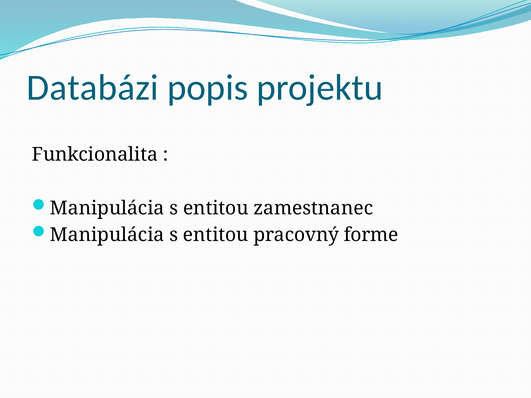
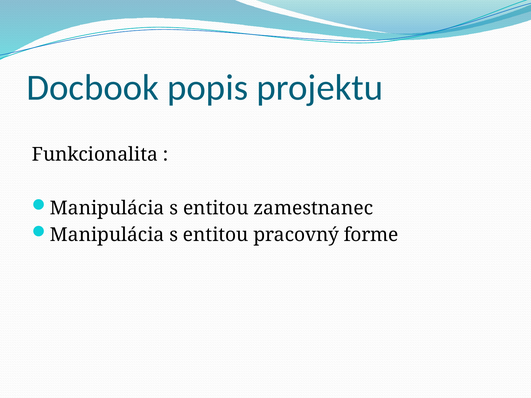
Databázi: Databázi -> Docbook (93, 88)
